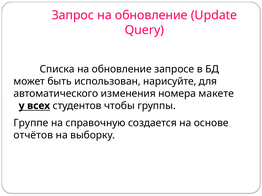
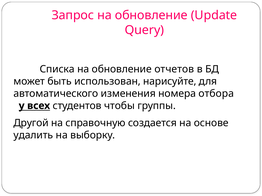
запросе: запросе -> отчетов (174, 69)
макете: макете -> отбора (216, 94)
Группе: Группе -> Другой (31, 123)
отчётов: отчётов -> удалить (33, 136)
